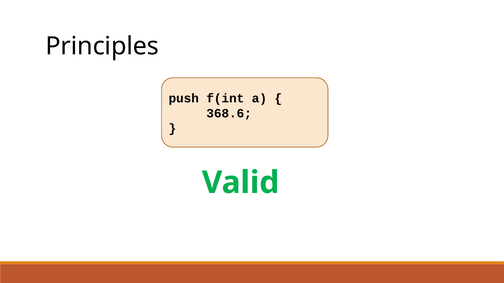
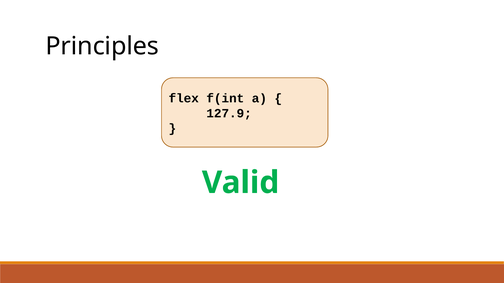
push: push -> flex (184, 98)
368.6: 368.6 -> 127.9 (229, 114)
